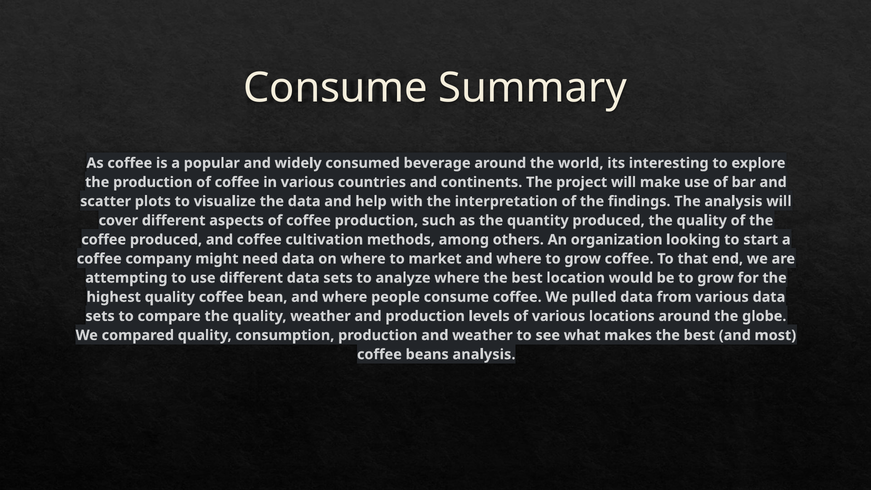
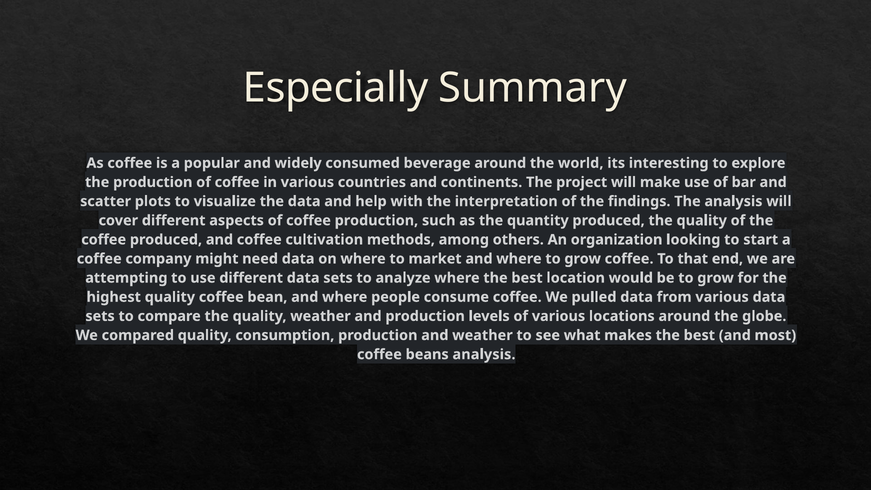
Consume: Consume -> Especially (336, 88)
